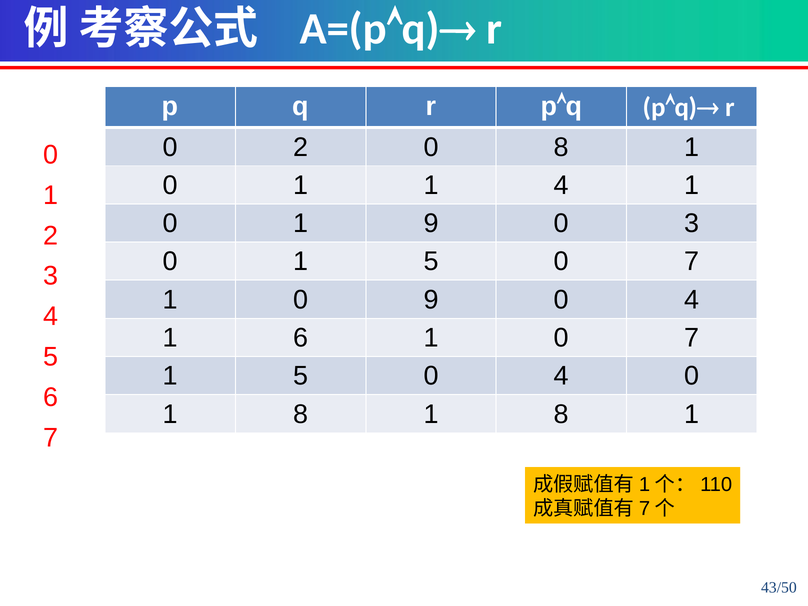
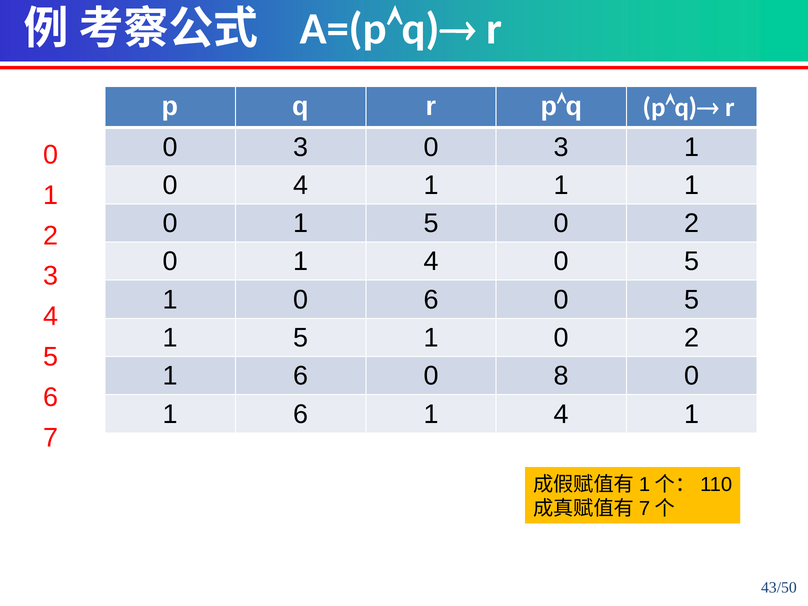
2: 2 -> 3 (301, 147)
8: 8 -> 3 (561, 147)
1: 1 -> 4 (301, 185)
4: 4 -> 1 (561, 185)
0 1 9: 9 -> 5 (431, 223)
3: 3 -> 2 (692, 223)
0 1 5: 5 -> 4 (431, 262)
7: 7 -> 5 (692, 262)
0 9: 9 -> 6 (431, 300)
4: 4 -> 5 (692, 300)
6: 6 -> 5 (301, 338)
1 0 7: 7 -> 2 (692, 338)
5: 5 -> 6 (301, 376)
4: 4 -> 8 (561, 376)
8: 8 -> 6 (301, 414)
8: 8 -> 4 (561, 414)
